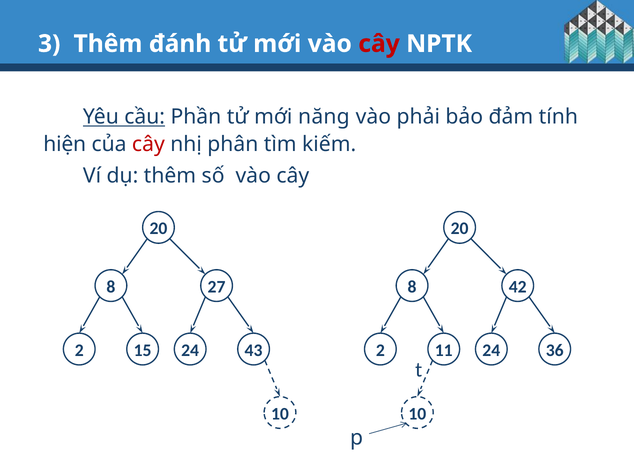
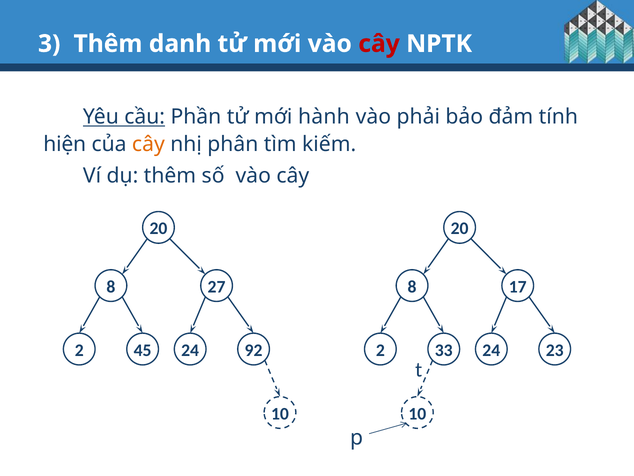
đánh: đánh -> danh (180, 44)
năng: năng -> hành (324, 116)
cây colour: red -> orange (148, 144)
42: 42 -> 17 (518, 286)
15: 15 -> 45 (143, 350)
43: 43 -> 92 (254, 350)
11: 11 -> 33 (444, 350)
36: 36 -> 23 (555, 350)
